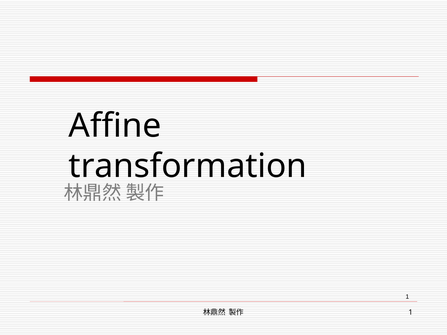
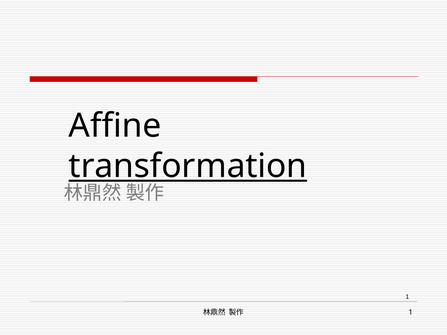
transformation underline: none -> present (188, 166)
